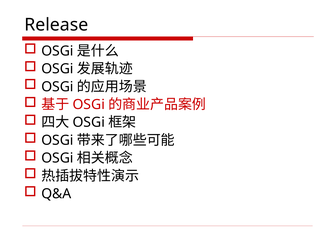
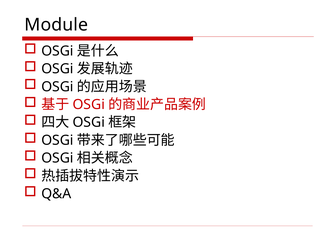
Release: Release -> Module (56, 25)
